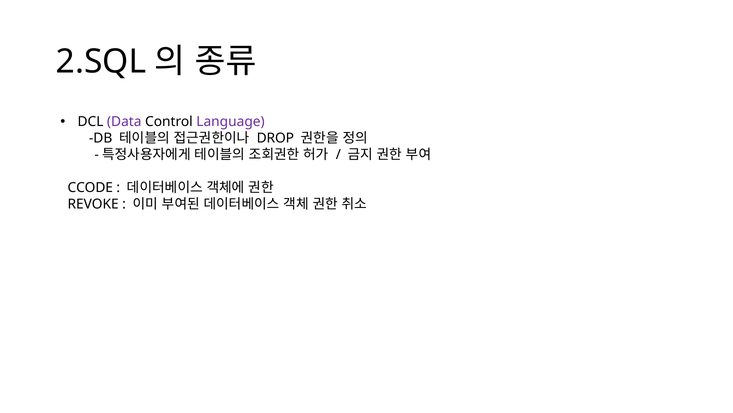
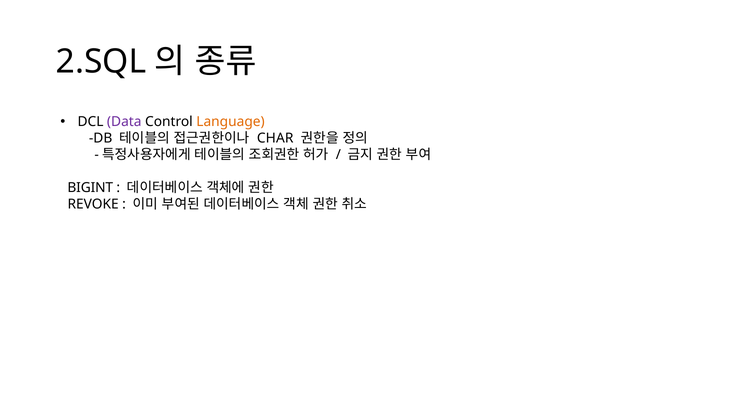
Language colour: purple -> orange (231, 122)
DROP: DROP -> CHAR (275, 138)
CCODE: CCODE -> BIGINT (90, 188)
